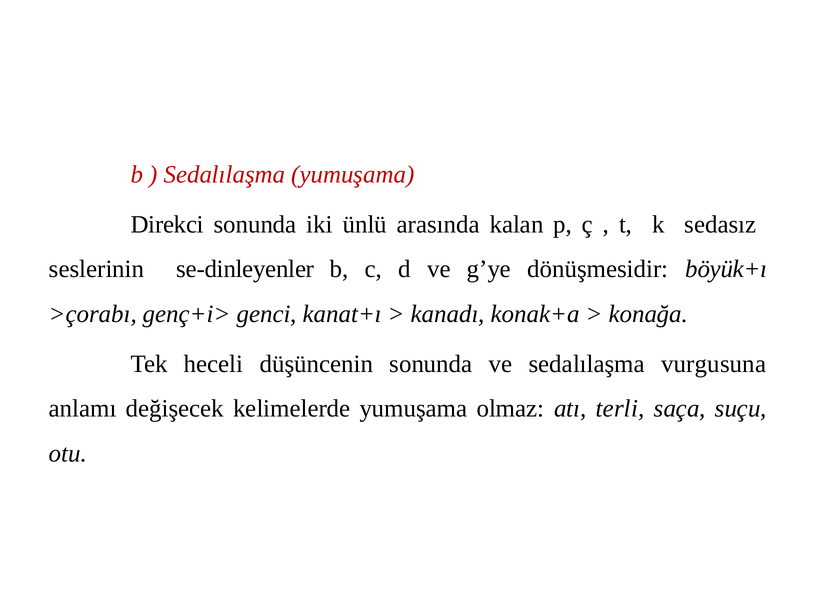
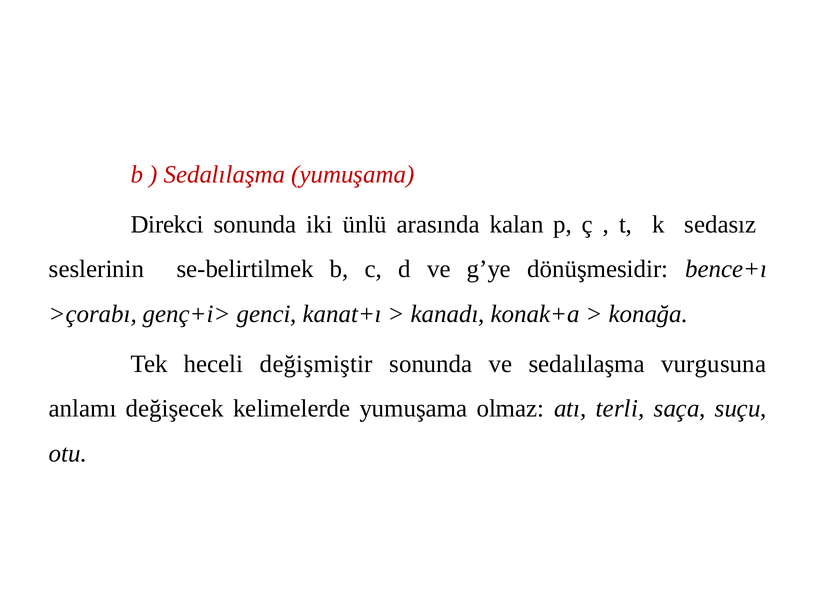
se-dinleyenler: se-dinleyenler -> se-belirtilmek (245, 269)
böyük+ı: böyük+ı -> bence+ı (726, 269)
düşüncenin: düşüncenin -> değişmiştir (316, 364)
